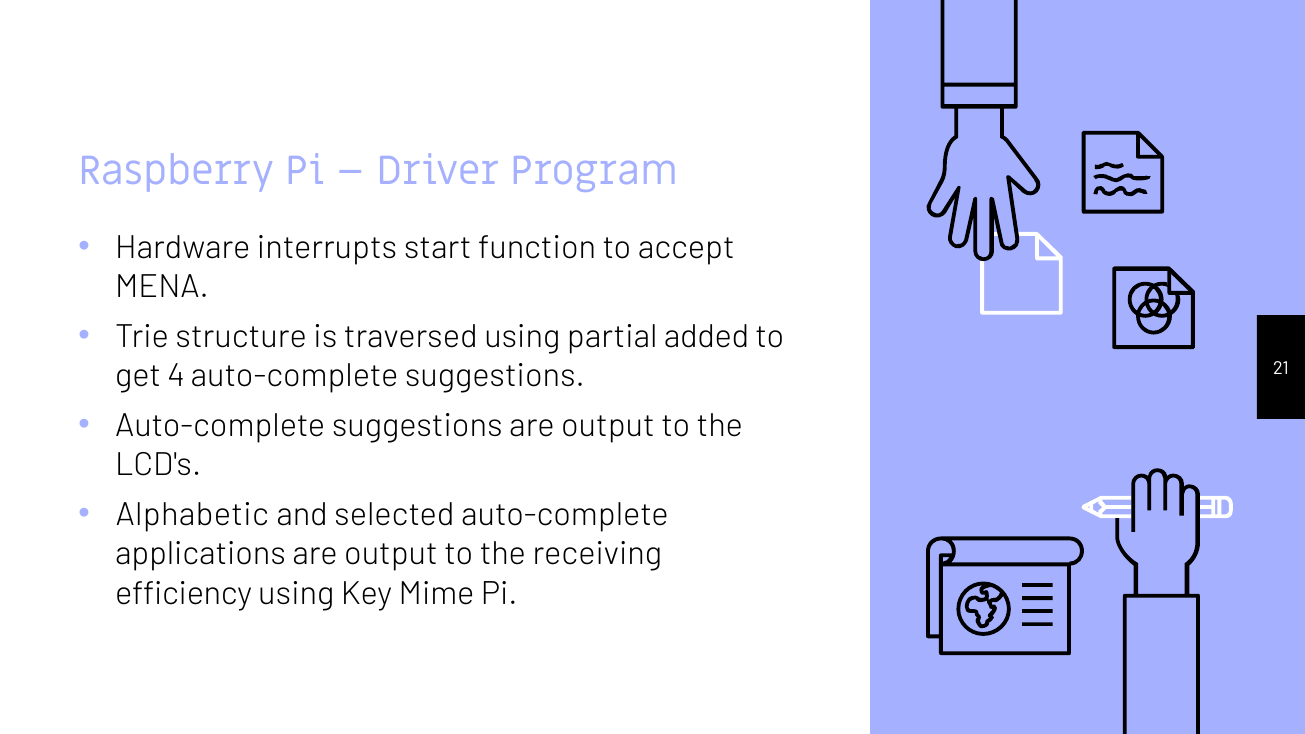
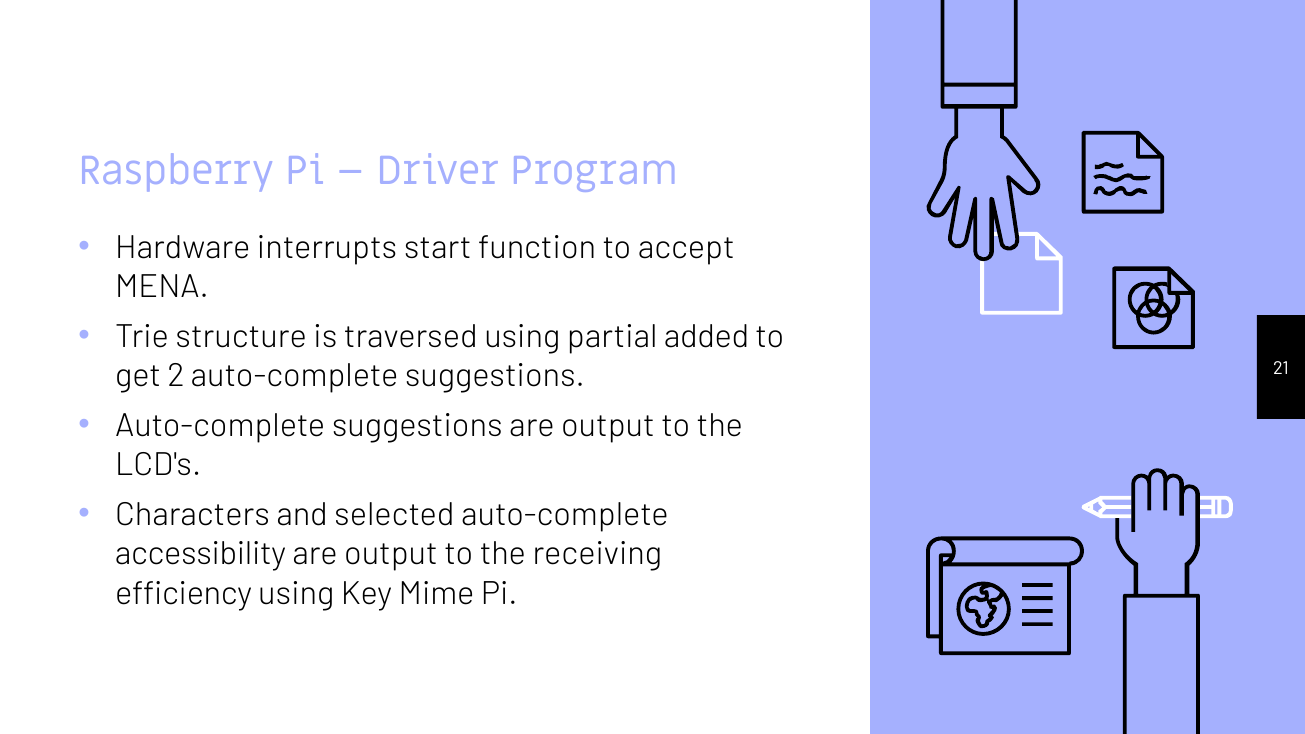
4: 4 -> 2 (176, 376)
Alphabetic: Alphabetic -> Characters (192, 515)
applications: applications -> accessibility (201, 554)
